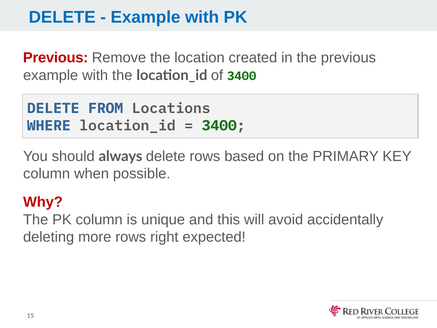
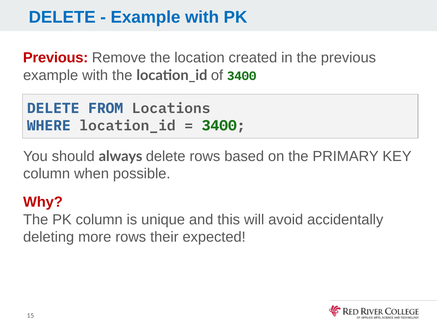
right: right -> their (164, 237)
